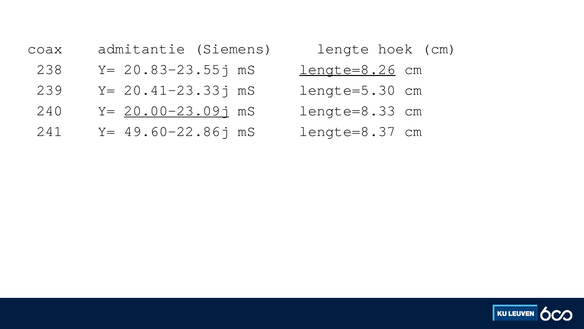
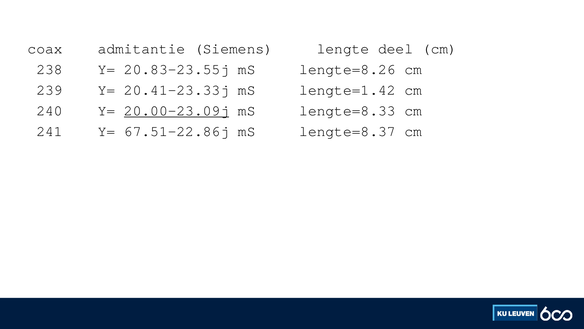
hoek: hoek -> deel (396, 48)
lengte=8.26 underline: present -> none (347, 69)
lengte=5.30: lengte=5.30 -> lengte=1.42 (347, 90)
49.60-22.86j: 49.60-22.86j -> 67.51-22.86j (177, 131)
